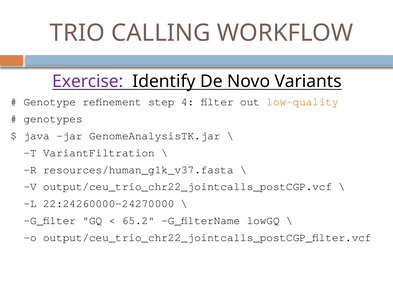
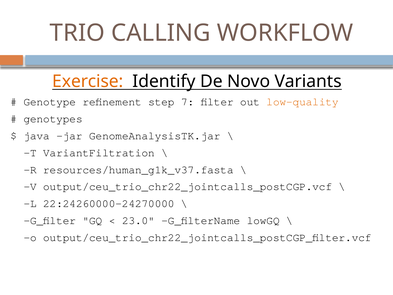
Exercise colour: purple -> orange (88, 81)
4: 4 -> 7 (188, 102)
65.2: 65.2 -> 23.0 (138, 220)
